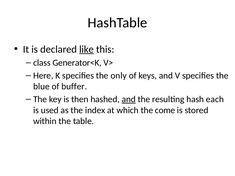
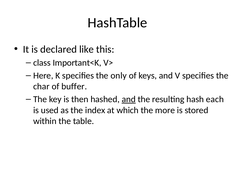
like underline: present -> none (87, 49)
Generator<K: Generator<K -> Important<K (77, 63)
blue: blue -> char (41, 87)
come: come -> more (165, 110)
